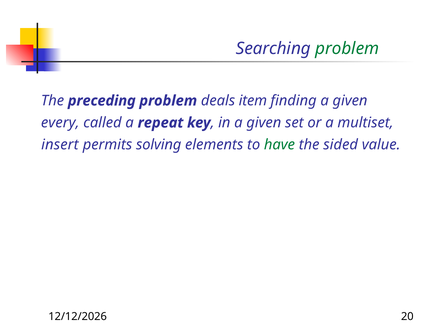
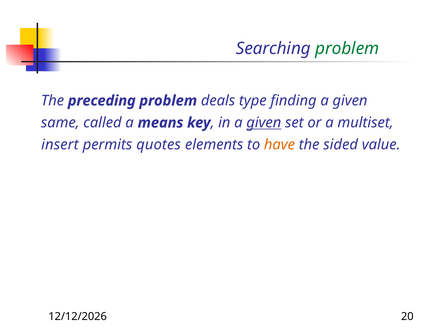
item: item -> type (253, 101)
every: every -> same (60, 123)
repeat: repeat -> means (161, 123)
given underline: none -> present (264, 123)
solving: solving -> quotes (159, 145)
have colour: green -> orange (279, 145)
